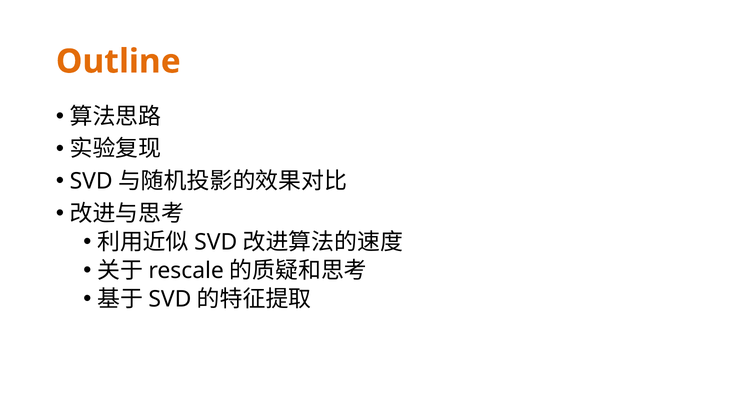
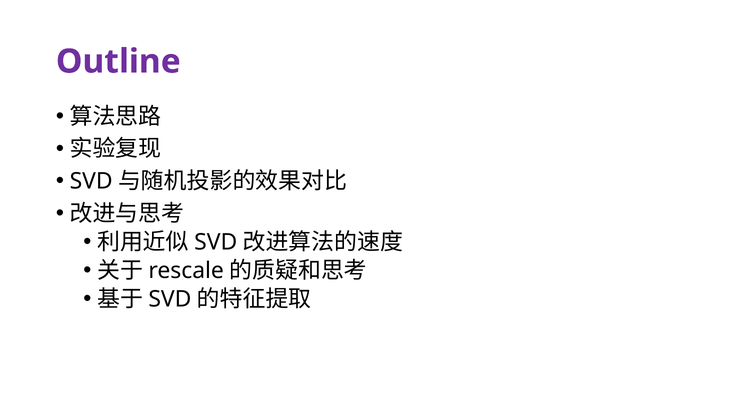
Outline colour: orange -> purple (118, 62)
